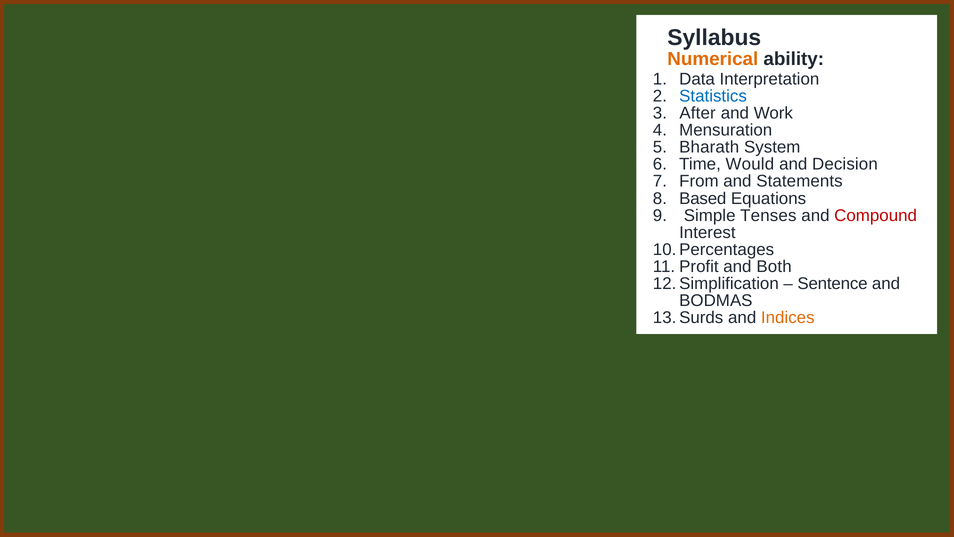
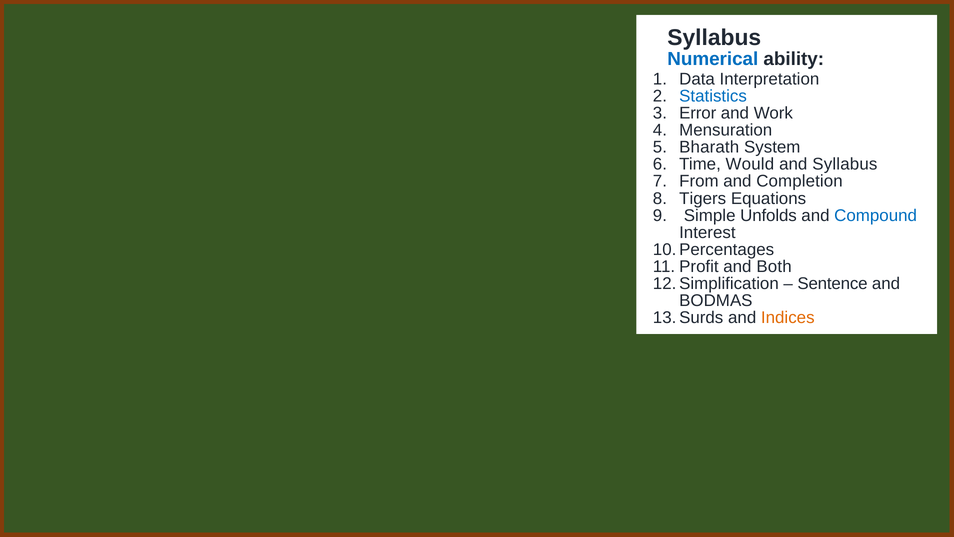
Numerical colour: orange -> blue (713, 59)
After: After -> Error (698, 113)
and Decision: Decision -> Syllabus (845, 164)
Statements: Statements -> Completion (799, 181)
Based: Based -> Tigers (703, 198)
Tenses: Tenses -> Unfolds (768, 215)
Compound colour: red -> blue (876, 215)
